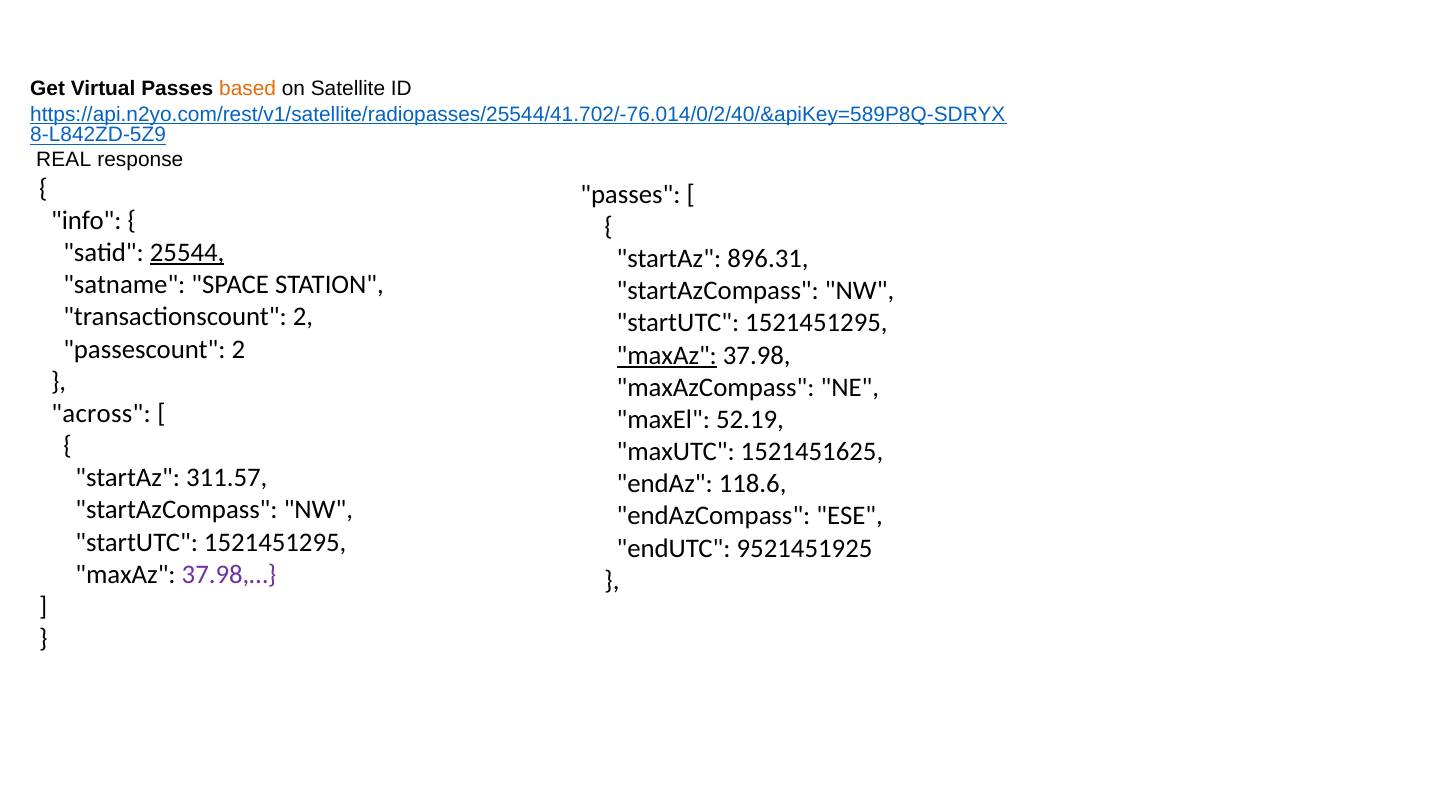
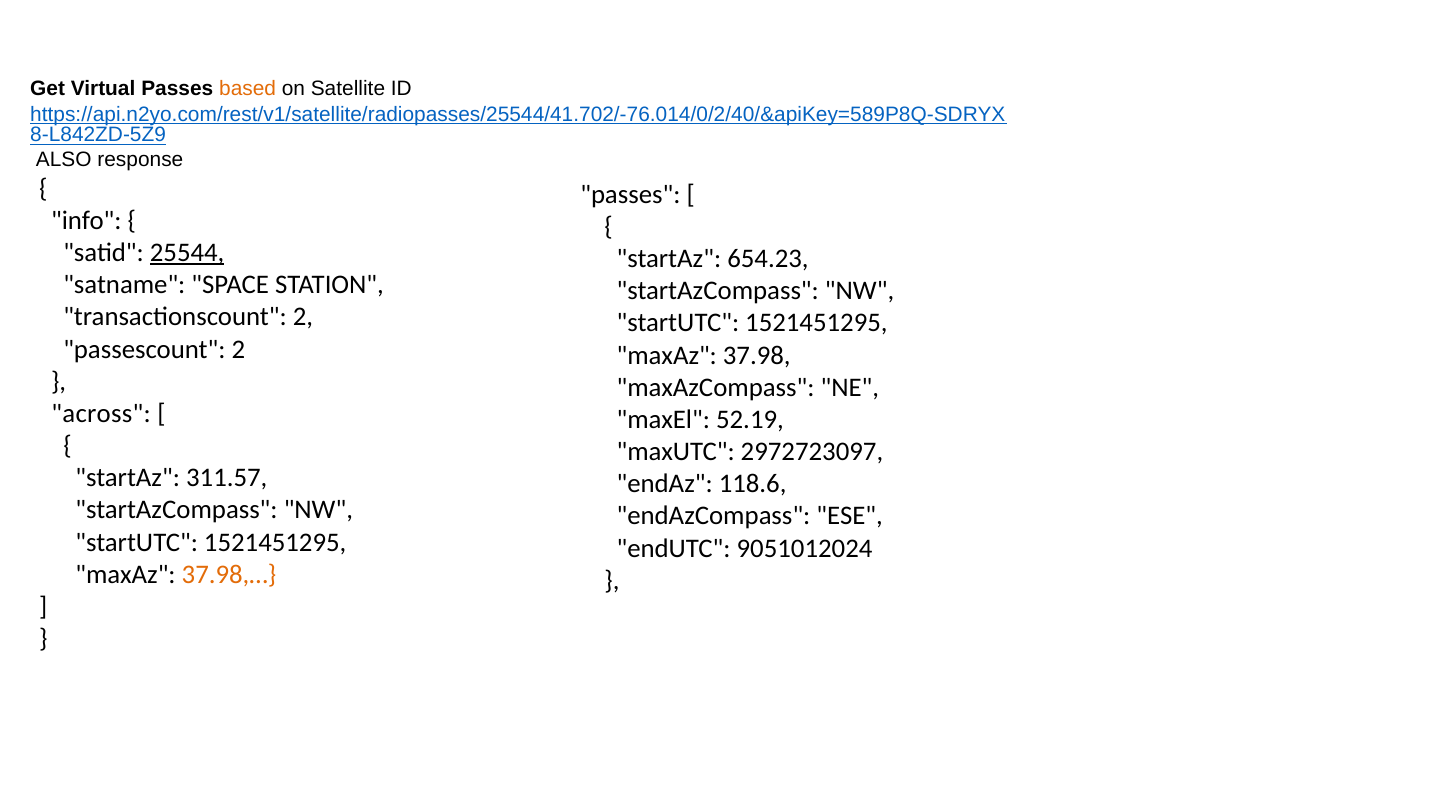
REAL: REAL -> ALSO (64, 160)
896.31: 896.31 -> 654.23 (768, 259)
maxAz underline: present -> none (667, 355)
1521451625: 1521451625 -> 2972723097 (812, 452)
9521451925: 9521451925 -> 9051012024 (805, 548)
37.98,… colour: purple -> orange (229, 575)
